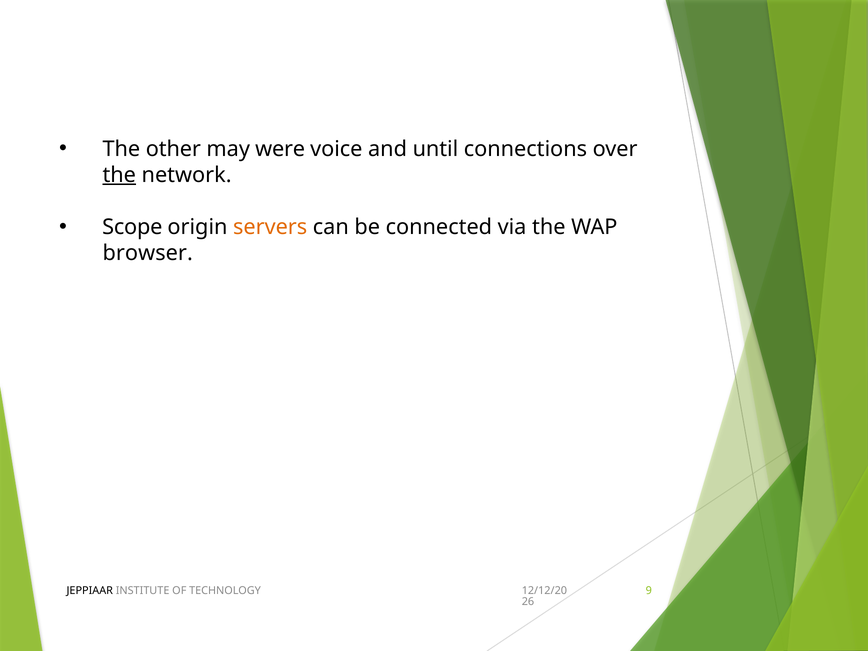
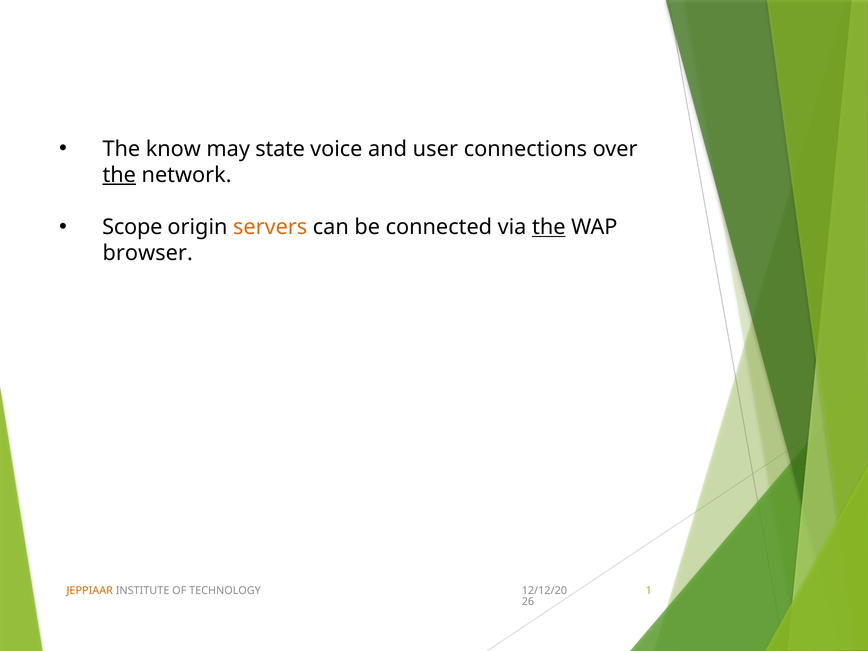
other: other -> know (173, 149)
were: were -> state (280, 149)
until: until -> user (435, 149)
the underline: none -> present (549, 227)
JEPPIAAR colour: black -> orange (90, 591)
9: 9 -> 1 (649, 591)
